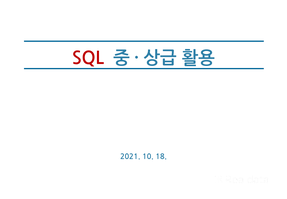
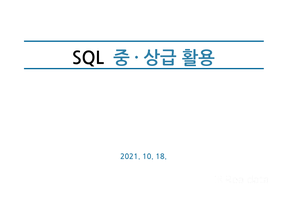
SQL colour: red -> black (88, 58)
